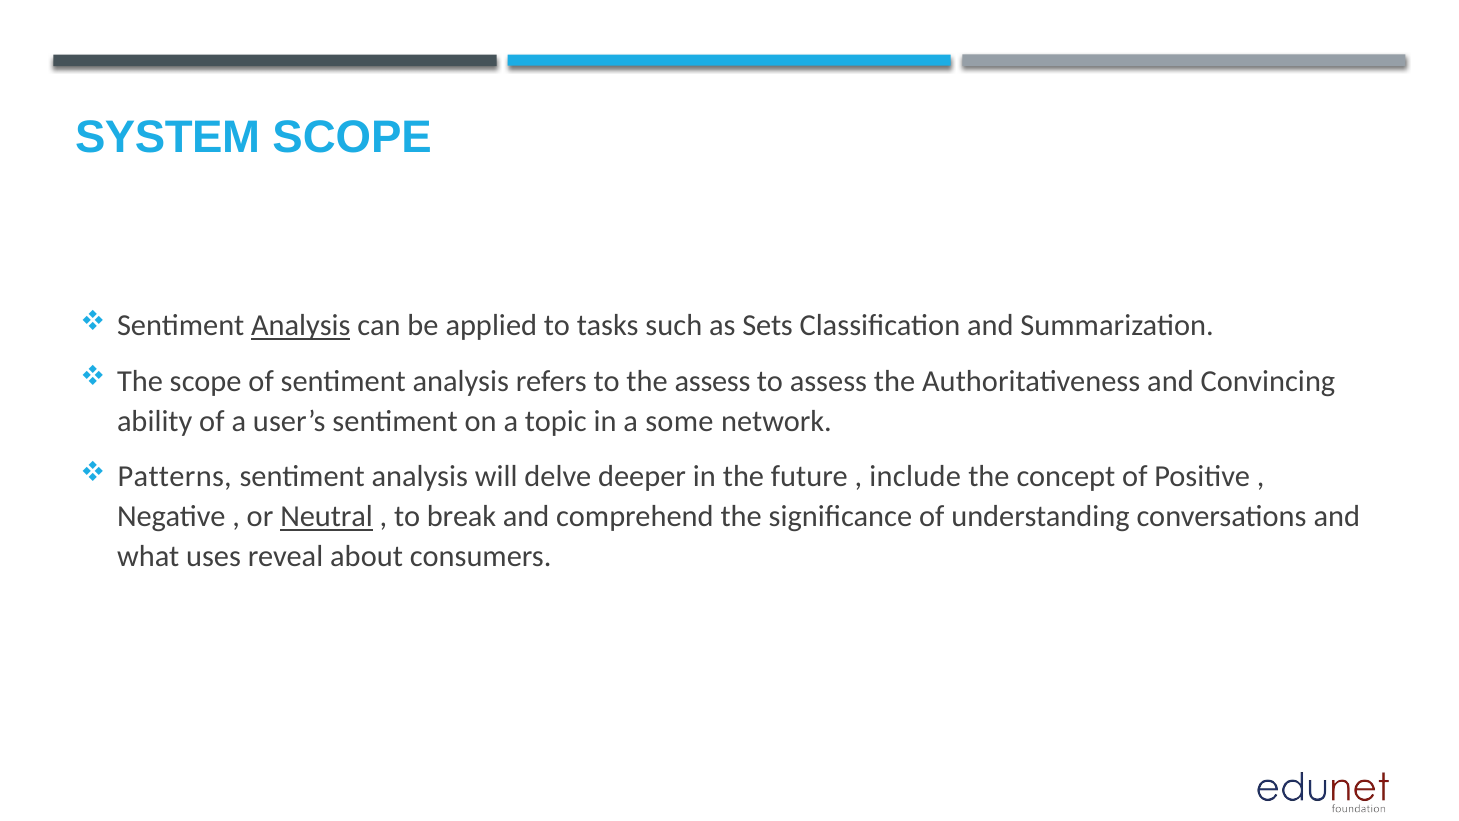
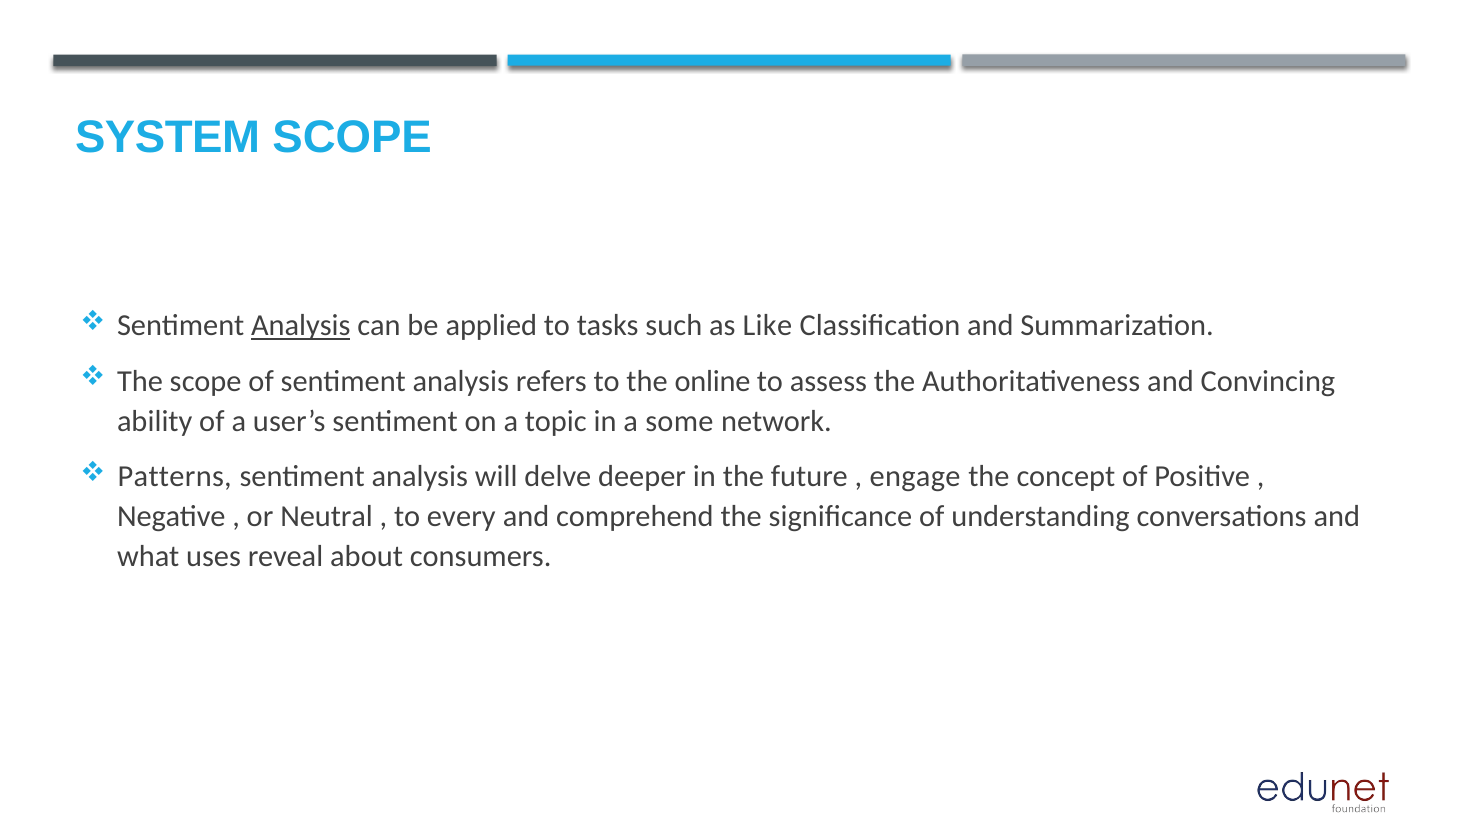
Sets: Sets -> Like (767, 326)
the assess: assess -> online (713, 381)
include: include -> engage (915, 476)
Neutral underline: present -> none (327, 516)
break: break -> every (461, 516)
